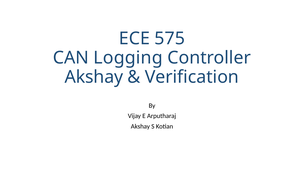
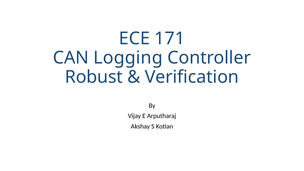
575: 575 -> 171 (170, 39)
Akshay: Akshay -> Robust (94, 77)
